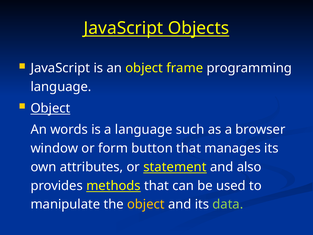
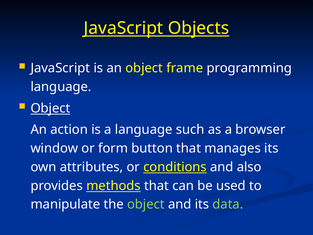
words: words -> action (69, 129)
statement: statement -> conditions (175, 167)
object colour: yellow -> light green (146, 204)
